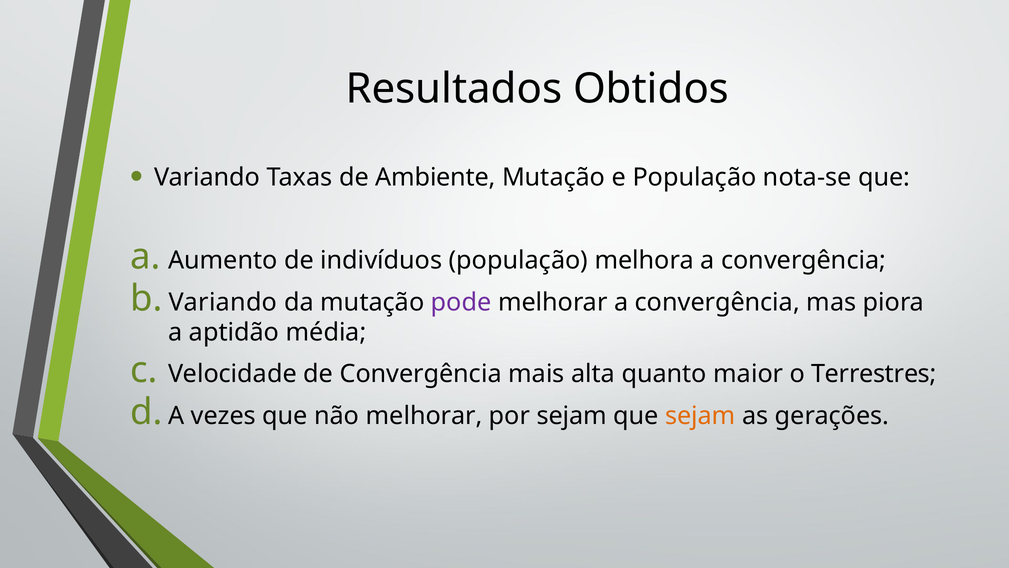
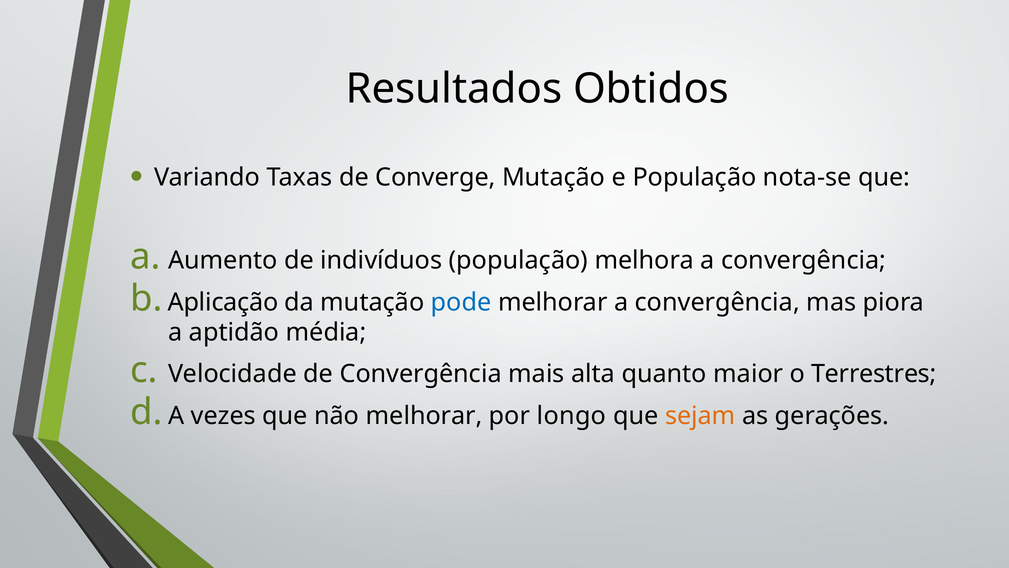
Ambiente: Ambiente -> Converge (435, 177)
Variando: Variando -> Aplicação (223, 302)
pode colour: purple -> blue (461, 302)
por sejam: sejam -> longo (571, 415)
